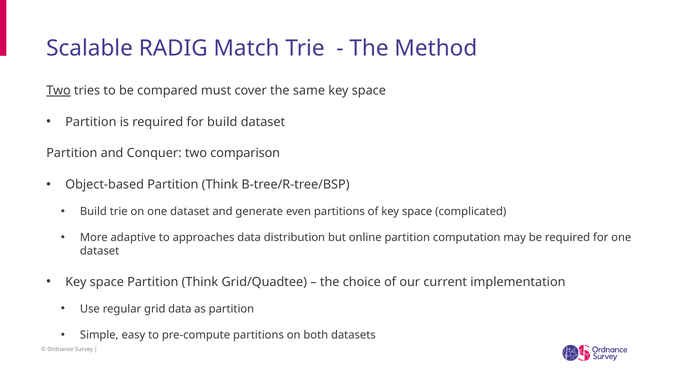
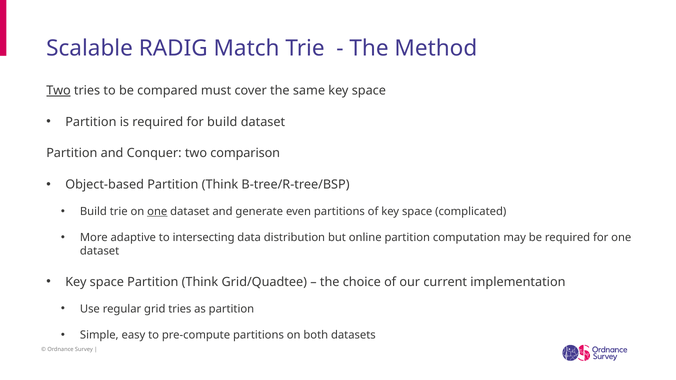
one underline: none -> present (157, 212)
approaches: approaches -> intersecting (204, 238)
grid data: data -> tries (180, 309)
